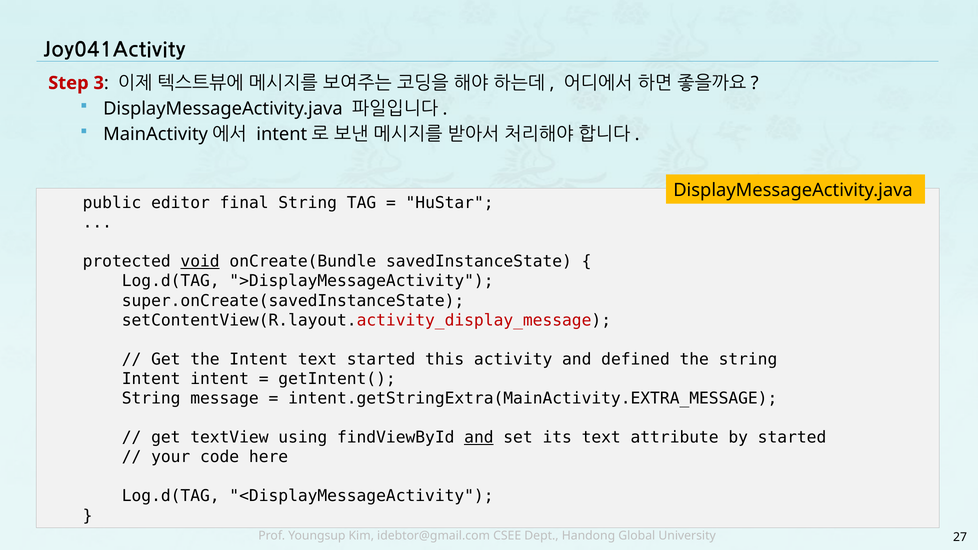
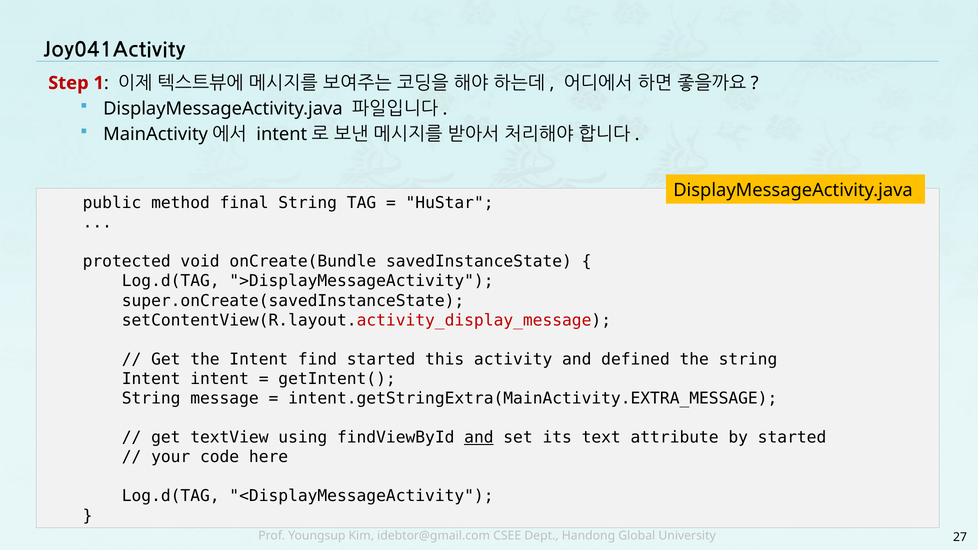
3: 3 -> 1 (99, 83)
editor: editor -> method (181, 203)
void underline: present -> none (200, 262)
Intent text: text -> find (317, 359)
